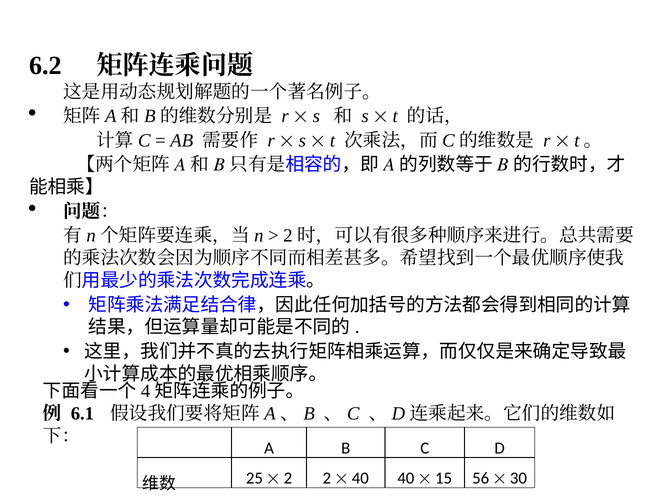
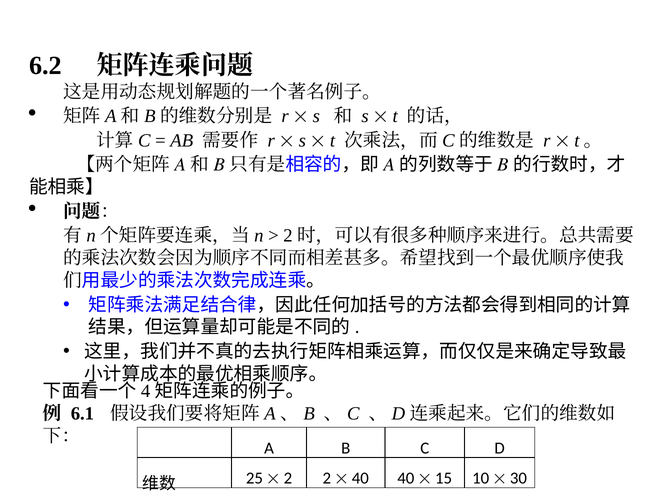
56: 56 -> 10 (481, 478)
